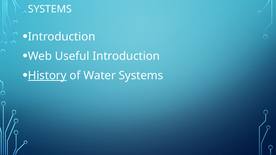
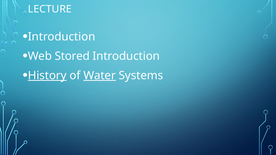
SYSTEMS: SYSTEMS -> LECTURE (50, 9)
Useful: Useful -> Stored (72, 56)
Water underline: none -> present (100, 76)
